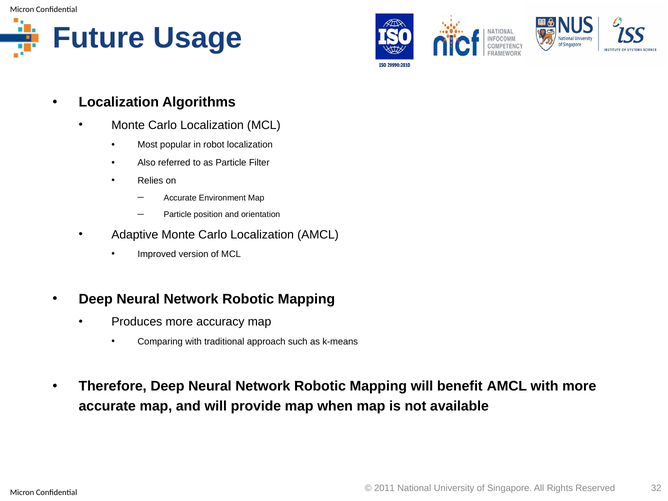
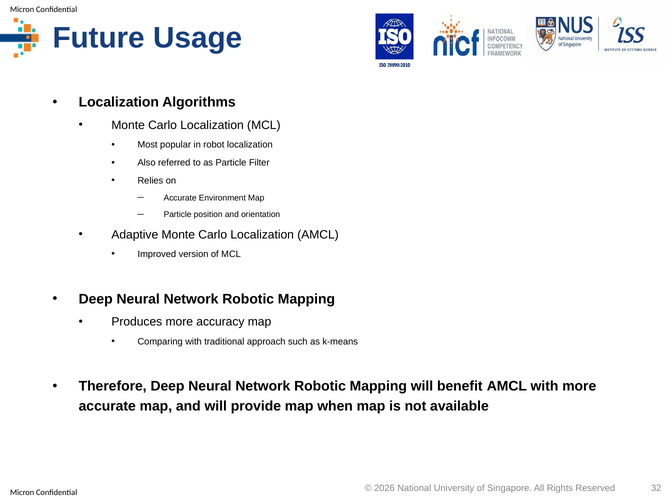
2011: 2011 -> 2026 (384, 488)
